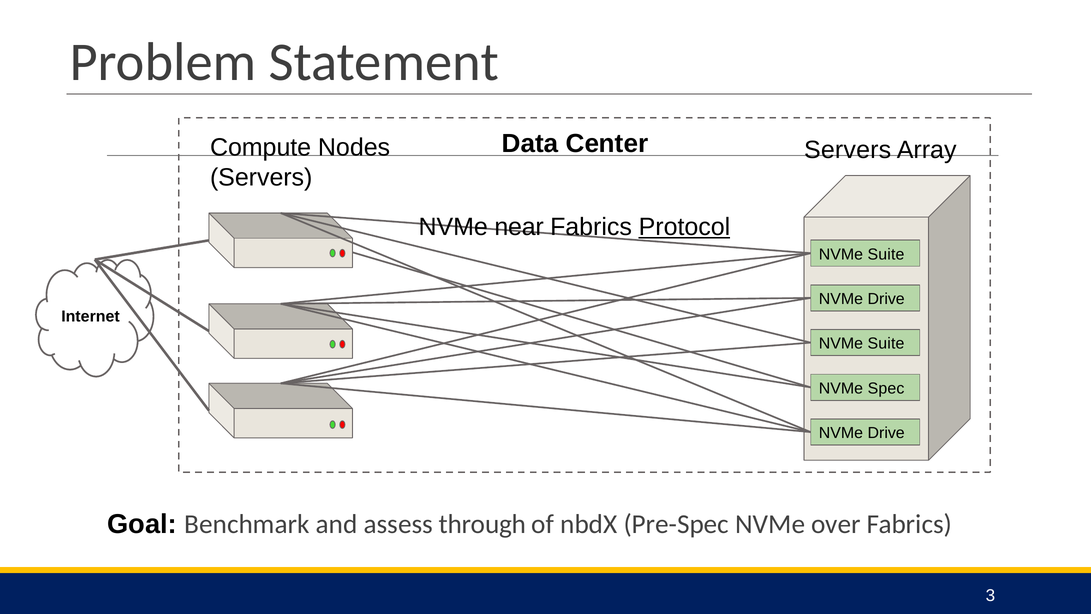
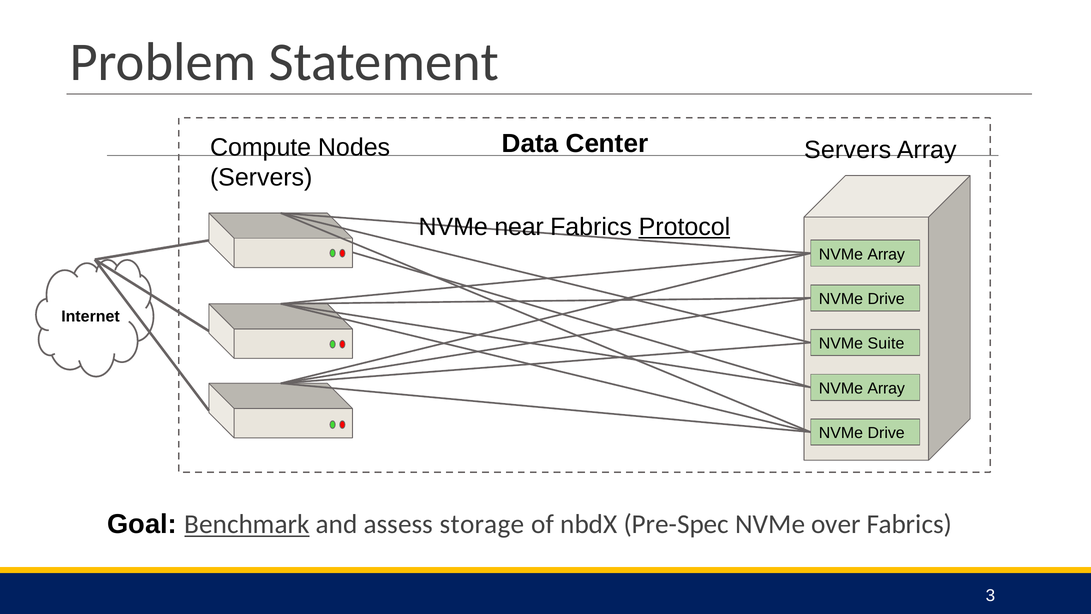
Suite: Suite -> Array (886, 254)
Spec: Spec -> Array (886, 388)
Benchmark underline: none -> present (247, 524)
through: through -> storage (482, 524)
